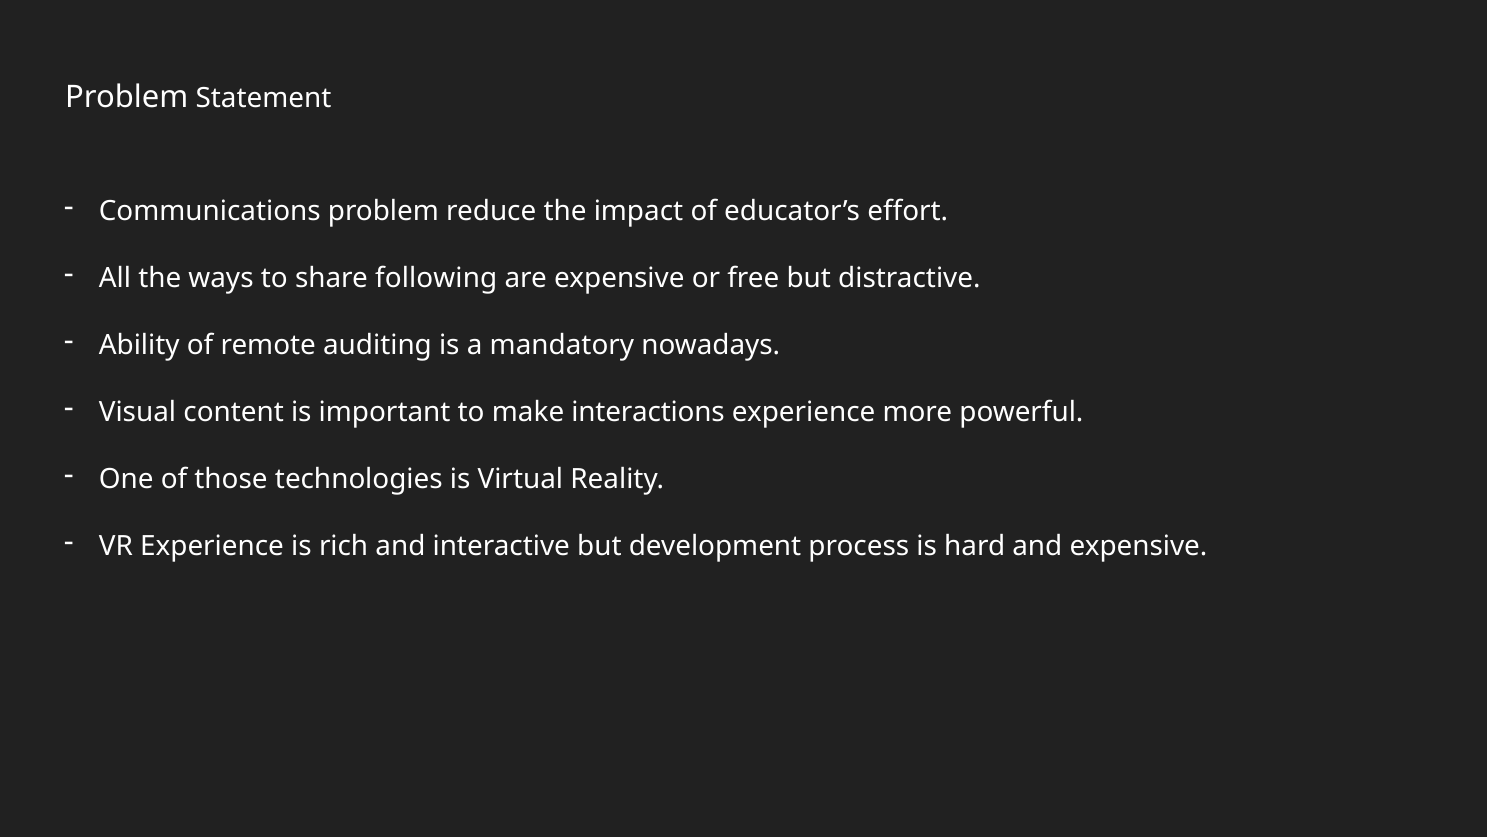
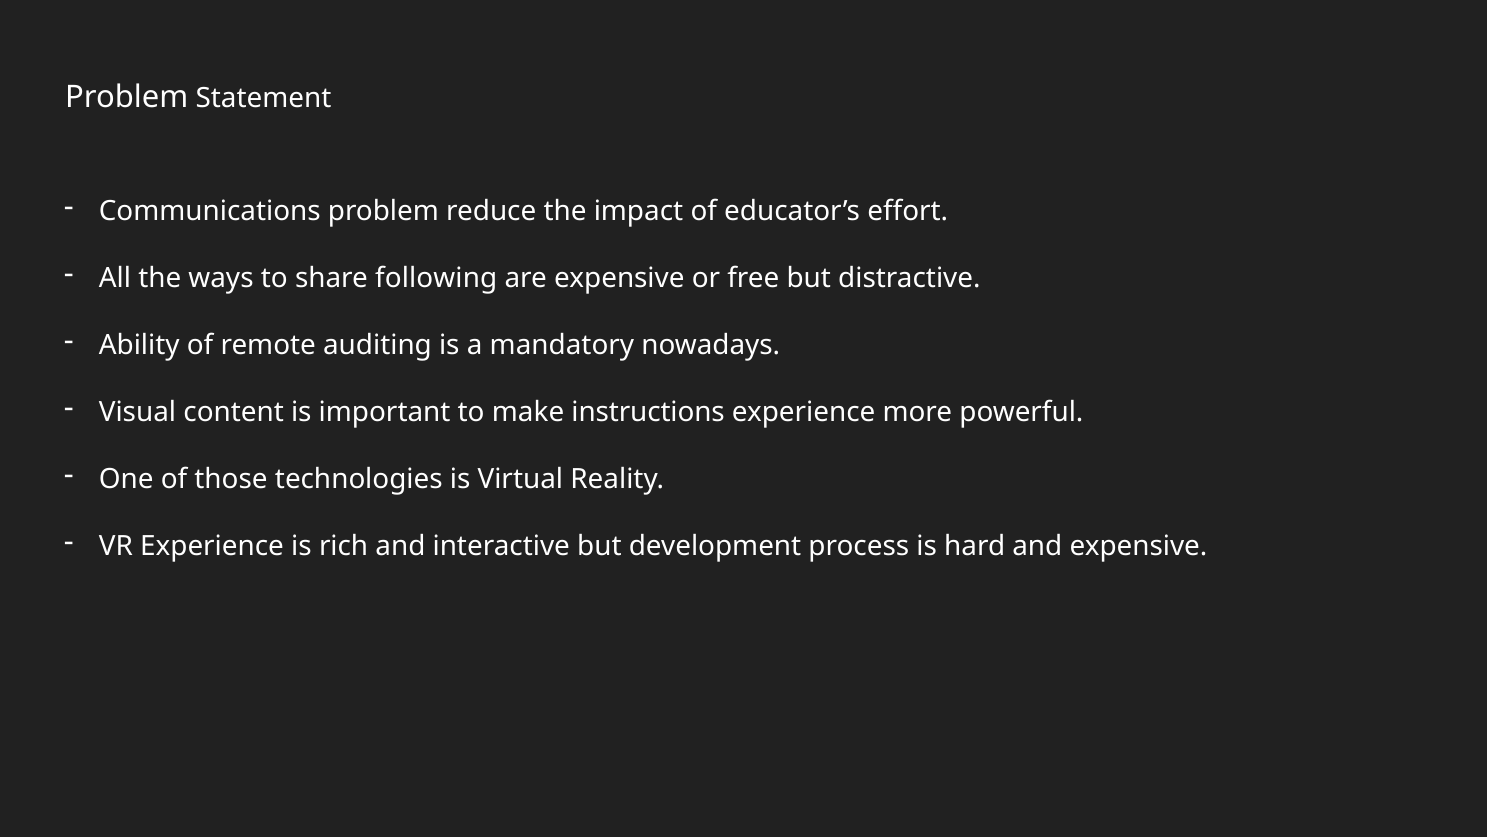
interactions: interactions -> instructions (648, 412)
